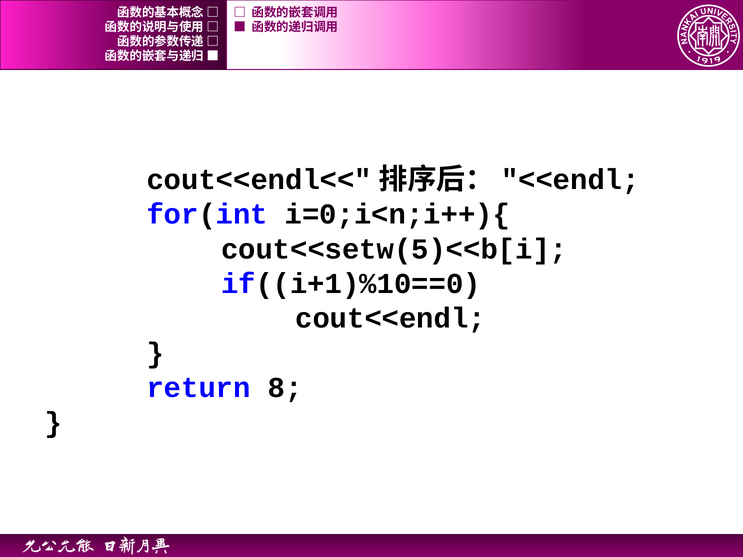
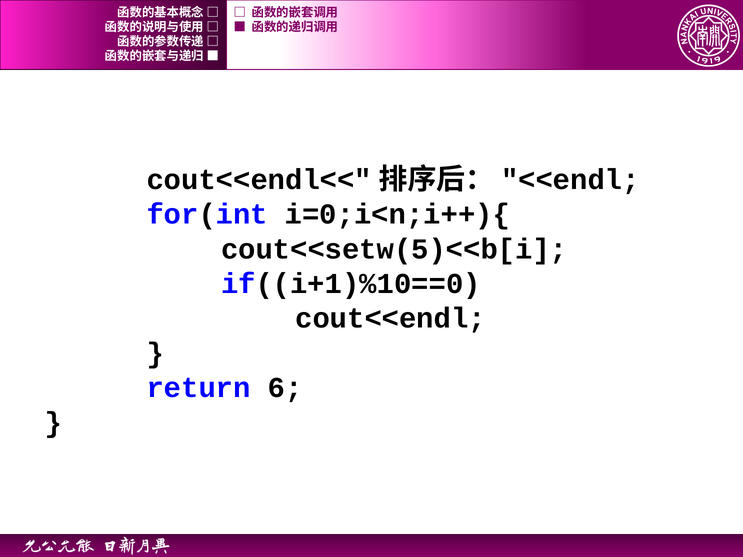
8: 8 -> 6 (285, 388)
